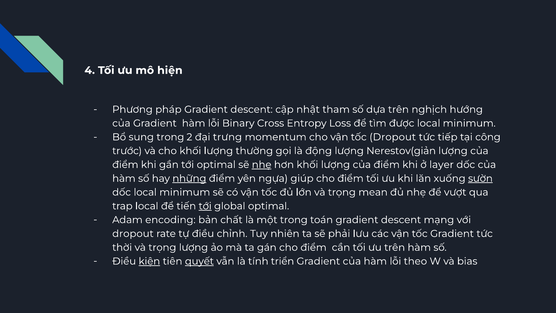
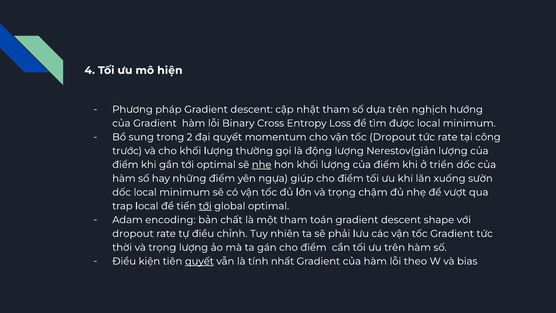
đại trưng: trưng -> quyết (228, 137)
tức tiếp: tiếp -> rate (448, 137)
layer: layer -> triển (442, 165)
những underline: present -> none (189, 178)
sườn underline: present -> none (480, 178)
mean: mean -> chậm (373, 192)
một trong: trong -> tham (294, 220)
mạng: mạng -> shape (439, 220)
kiện underline: present -> none (149, 261)
triển: triển -> nhất (282, 261)
